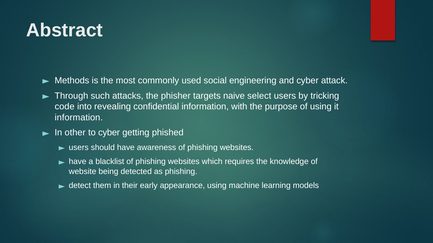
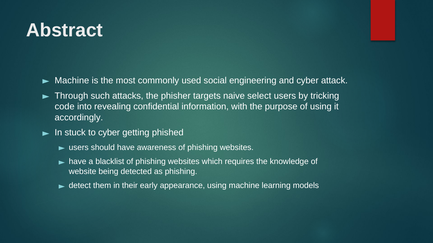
Methods: Methods -> Machine (72, 81)
information: information -> accordingly (79, 118)
other: other -> stuck (75, 133)
